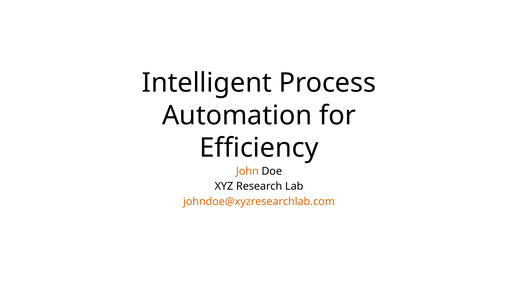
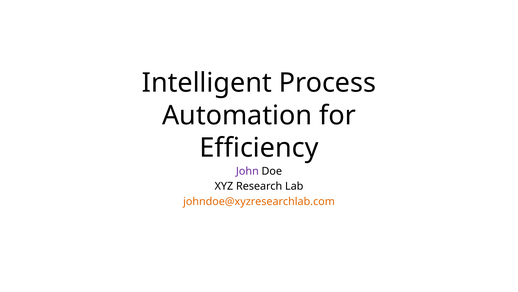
John colour: orange -> purple (247, 171)
